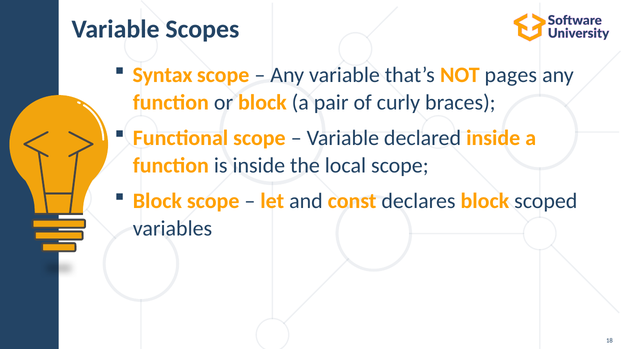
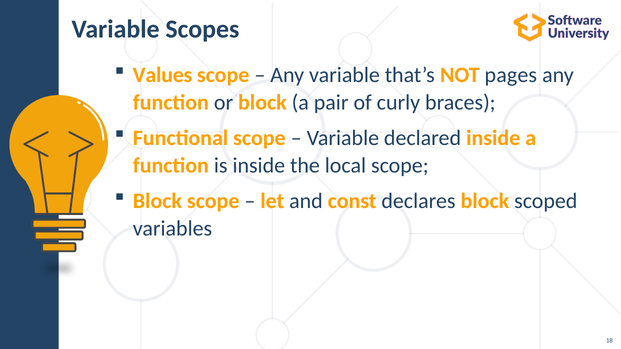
Syntax: Syntax -> Values (163, 75)
